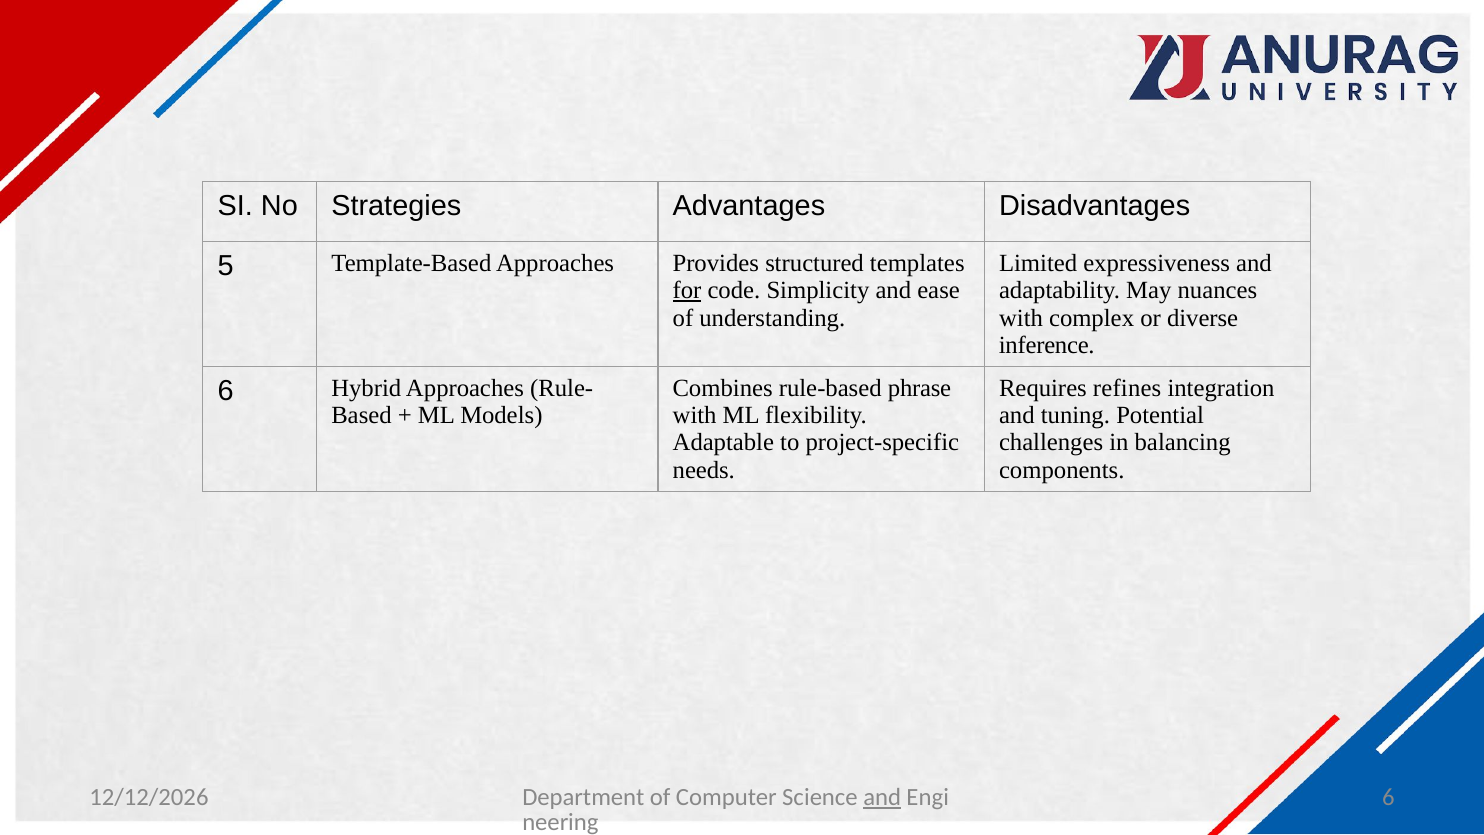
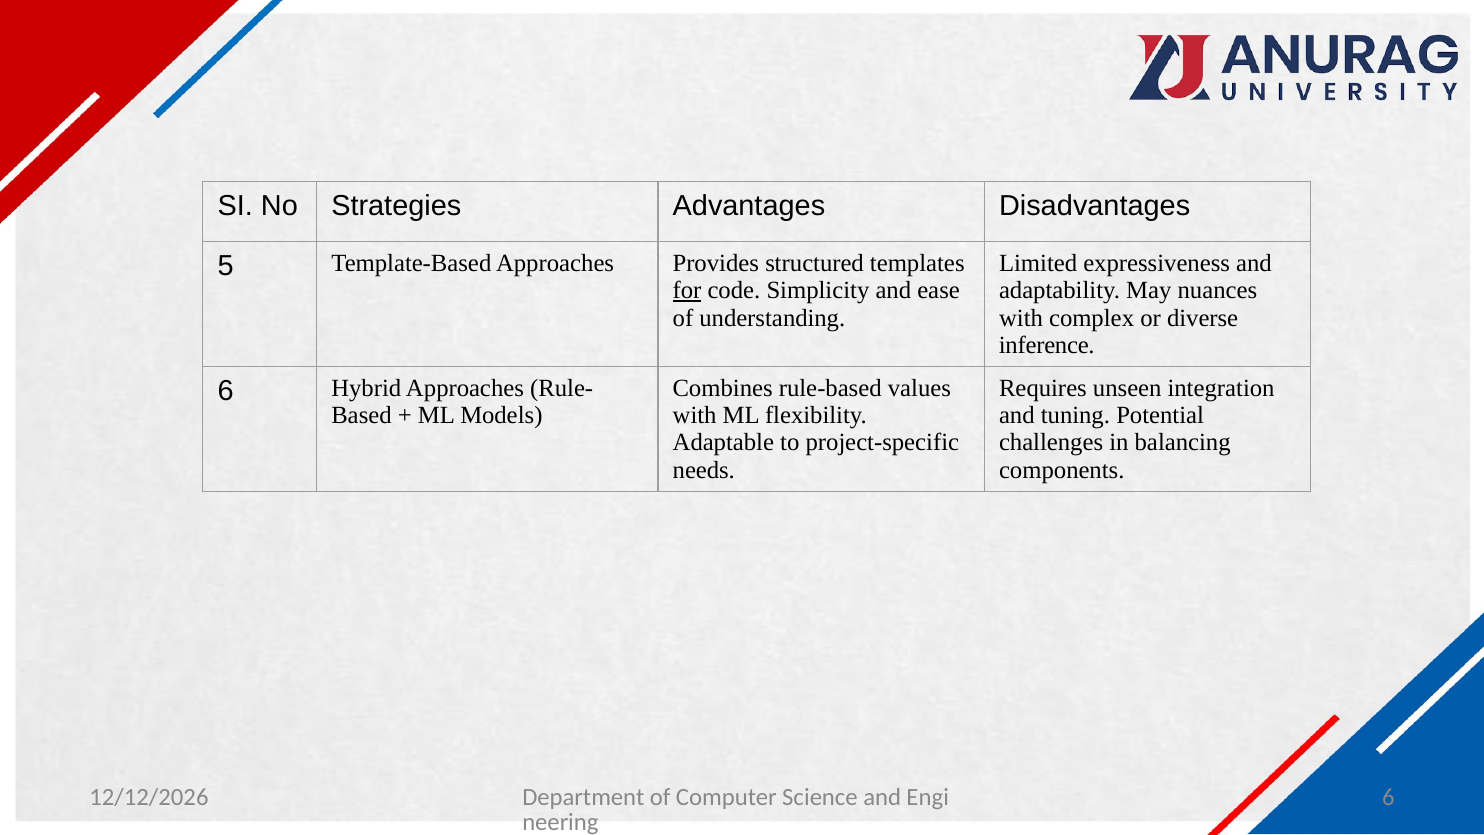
phrase: phrase -> values (919, 388)
refines: refines -> unseen (1127, 388)
and underline: present -> none (882, 797)
